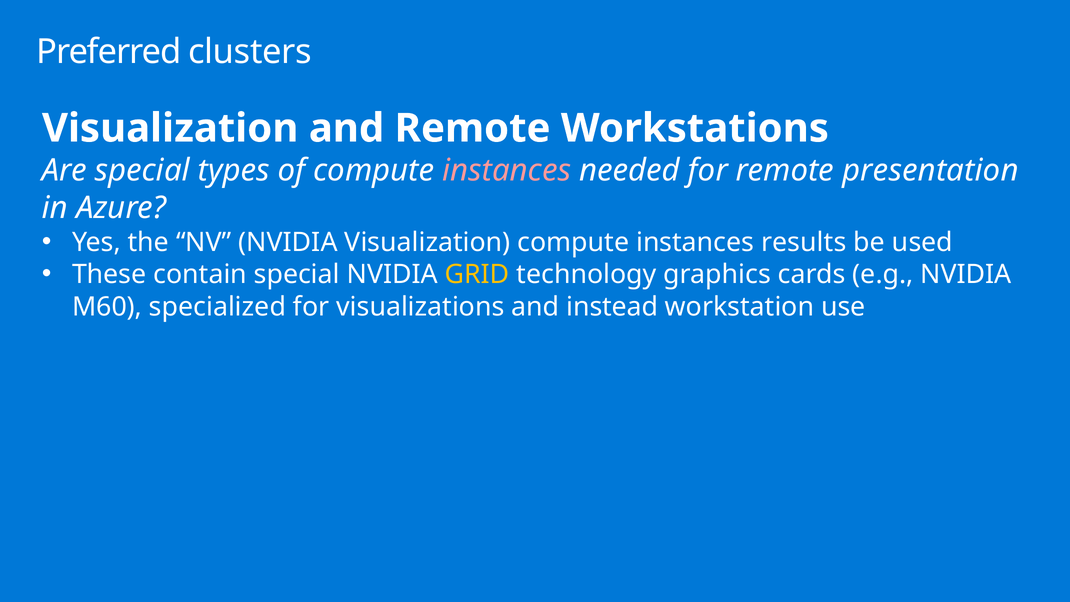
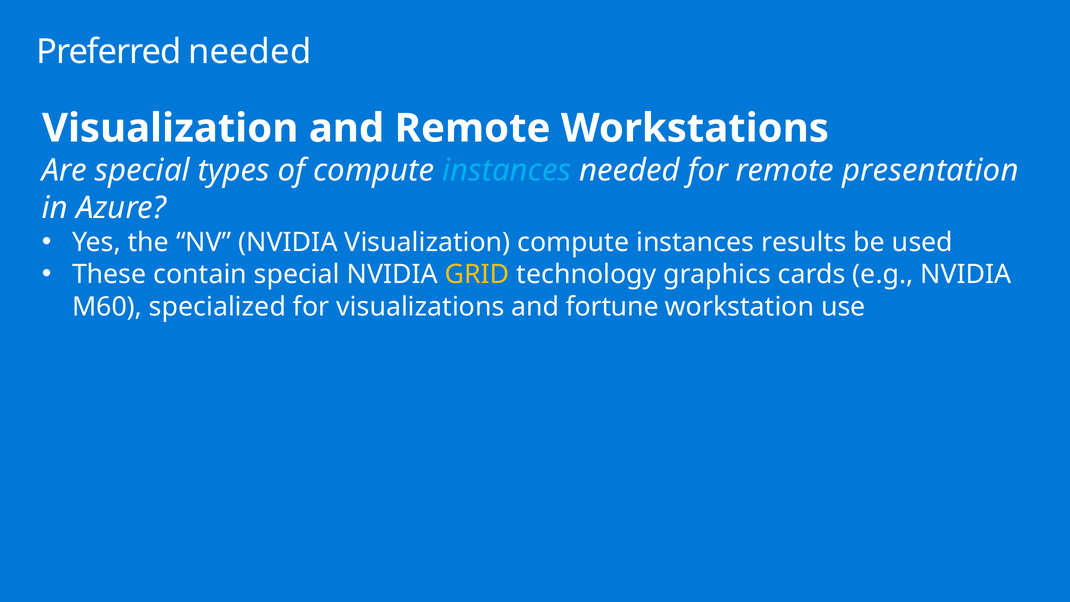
Preferred clusters: clusters -> needed (250, 52)
instances colour: pink -> light blue (507, 171)
instead: instead -> fortune (612, 307)
